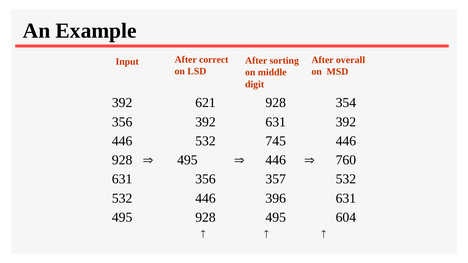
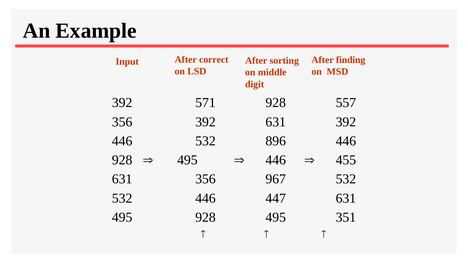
overall: overall -> finding (351, 60)
621: 621 -> 571 (205, 103)
354: 354 -> 557 (346, 103)
745: 745 -> 896 (276, 141)
760: 760 -> 455 (346, 160)
357: 357 -> 967 (276, 179)
396: 396 -> 447 (276, 198)
604: 604 -> 351 (346, 218)
